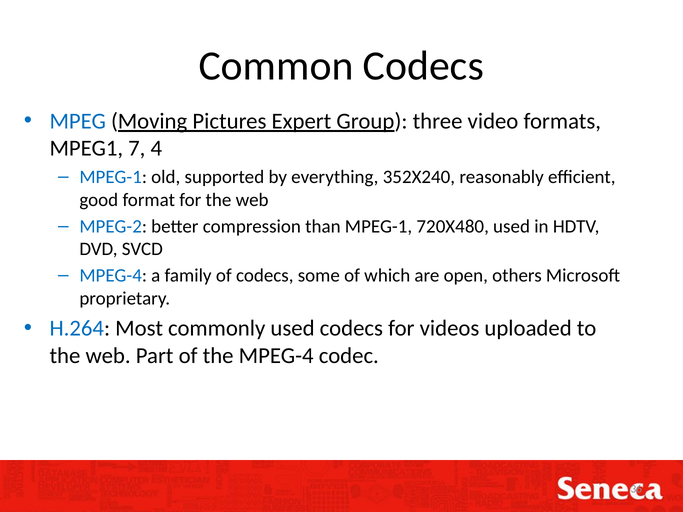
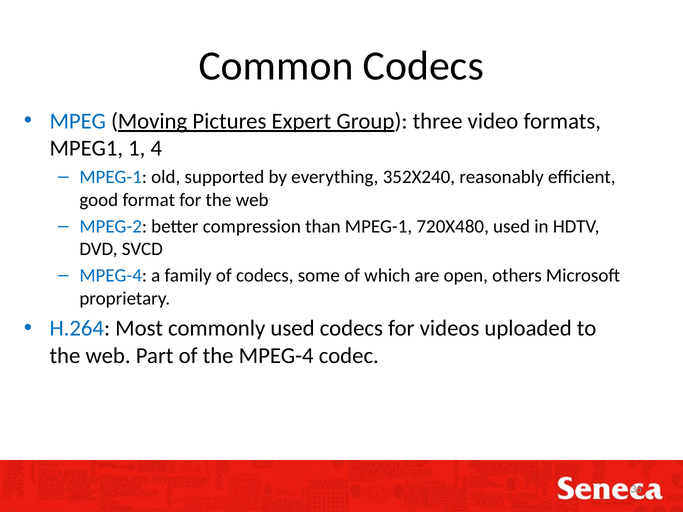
7: 7 -> 1 (137, 148)
